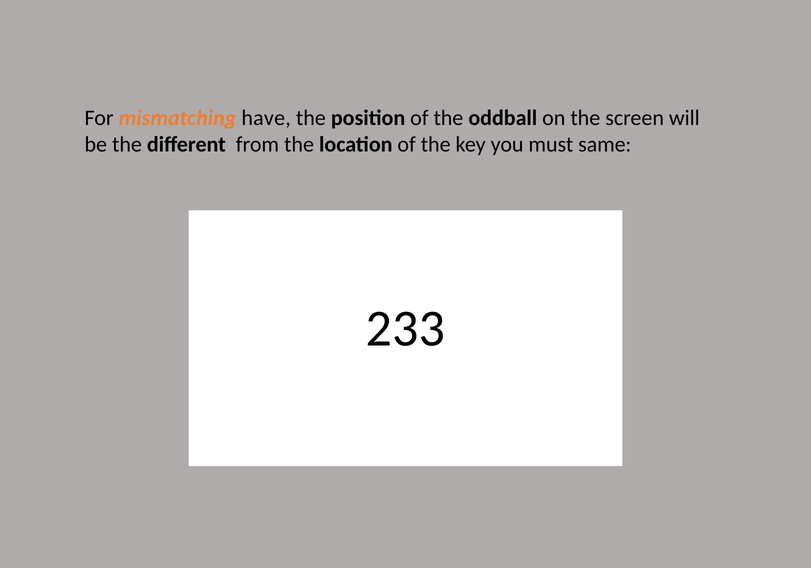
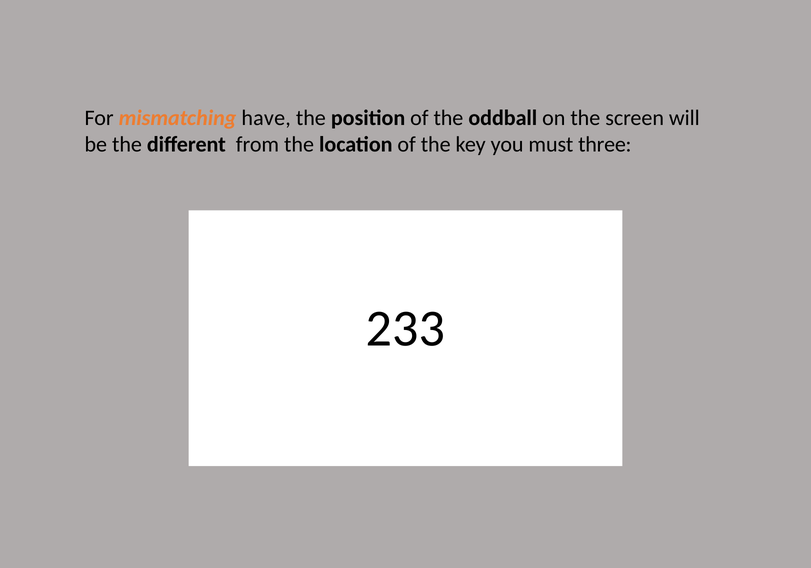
same: same -> three (605, 144)
